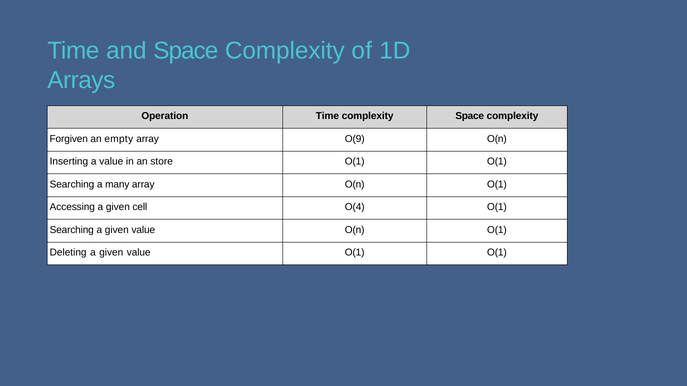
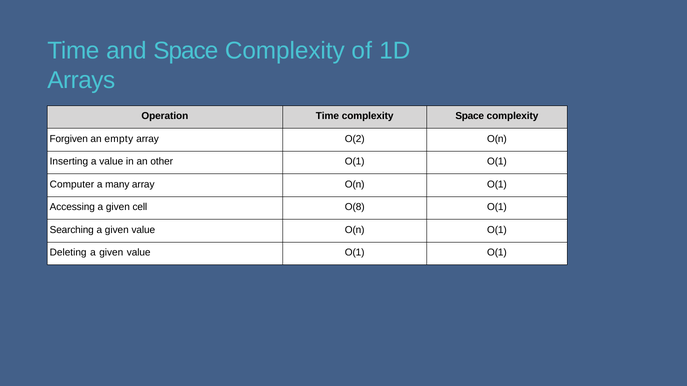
O(9: O(9 -> O(2 (355, 139)
store: store -> other (162, 162)
Searching: Searching -> Computer (72, 185)
O(4: O(4 -> O(8 (355, 207)
